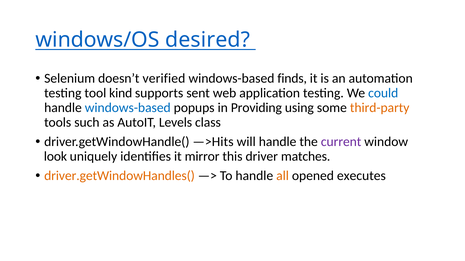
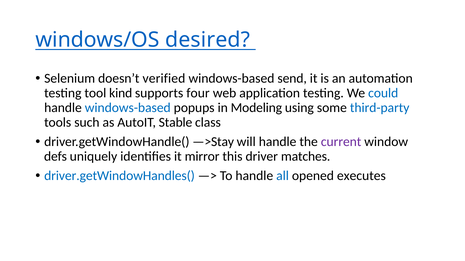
finds: finds -> send (292, 79)
sent: sent -> four (198, 93)
Providing: Providing -> Modeling (256, 108)
third-party colour: orange -> blue (380, 108)
Levels: Levels -> Stable (176, 123)
—>Hits: —>Hits -> —>Stay (213, 142)
look: look -> defs (55, 157)
driver.getWindowHandles( colour: orange -> blue (120, 176)
all colour: orange -> blue (283, 176)
